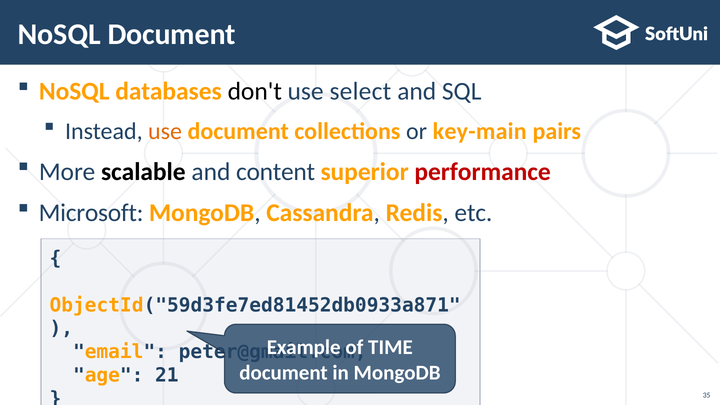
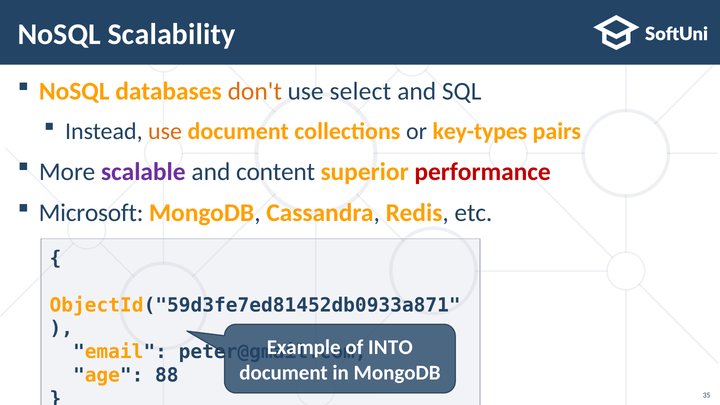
NoSQL Document: Document -> Scalability (171, 34)
don't colour: black -> orange (255, 91)
key-main: key-main -> key-types (480, 131)
scalable colour: black -> purple (143, 172)
TIME: TIME -> INTO (390, 347)
21: 21 -> 88 (167, 375)
